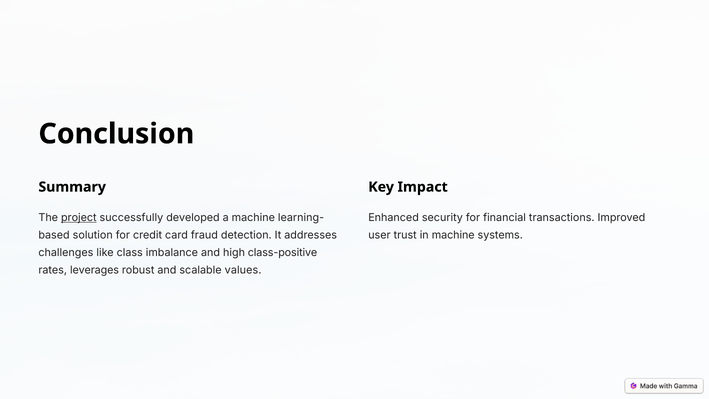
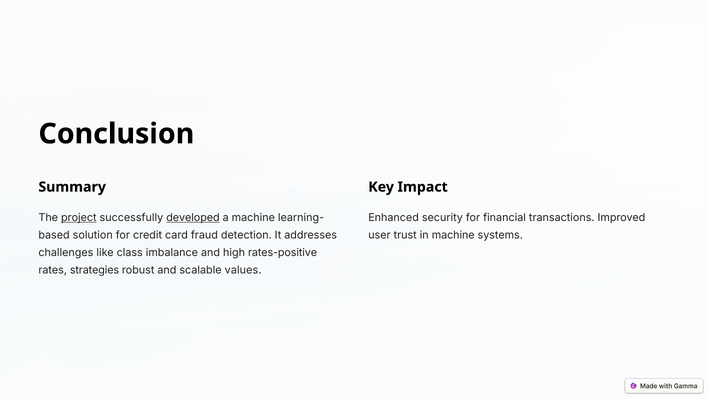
developed underline: none -> present (193, 217)
class-positive: class-positive -> rates-positive (283, 252)
leverages: leverages -> strategies (95, 270)
